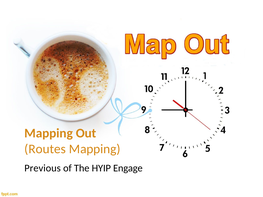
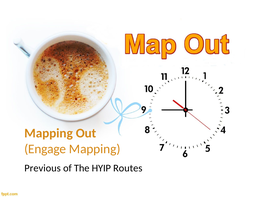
Routes: Routes -> Engage (45, 149)
Engage: Engage -> Routes (128, 168)
